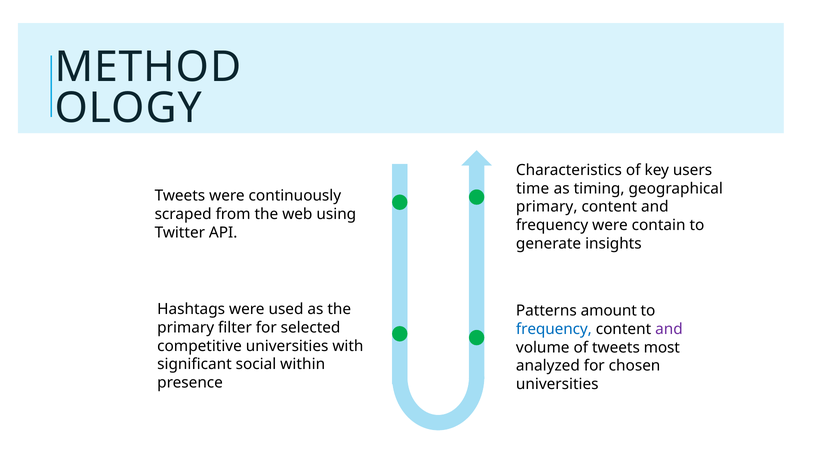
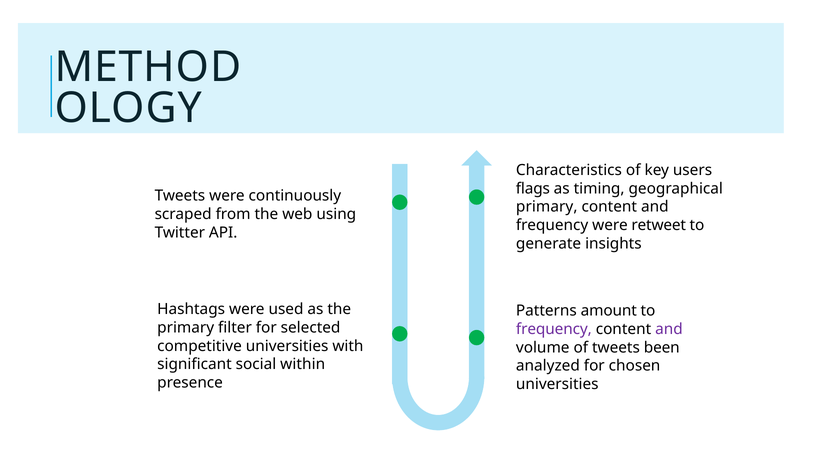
time: time -> flags (533, 189)
contain: contain -> retweet (659, 225)
frequency colour: blue -> purple (554, 329)
most: most -> been (662, 348)
